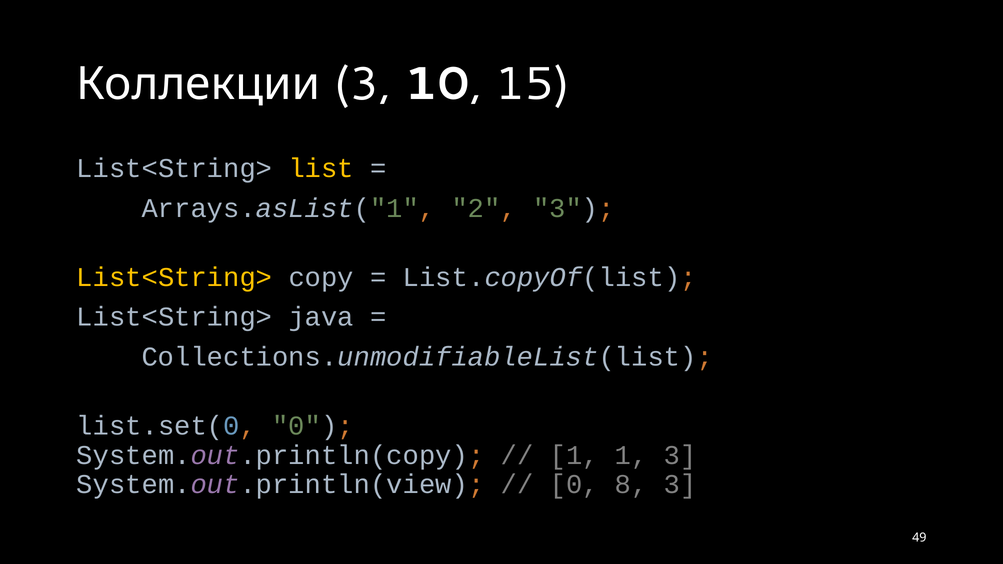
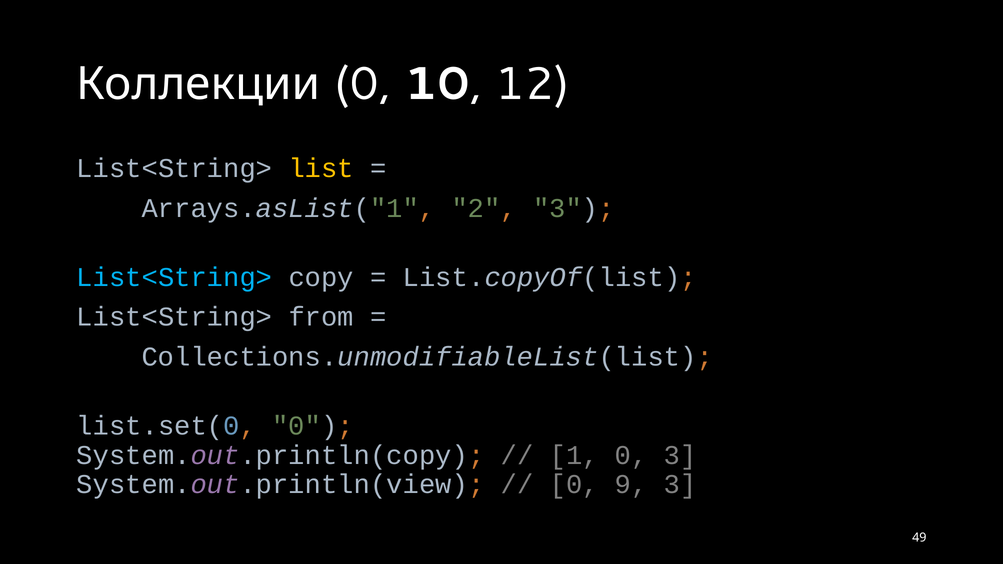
Коллекции 3: 3 -> 0 (363, 84)
15: 15 -> 12 (533, 84)
List<String> colour: yellow -> light blue (174, 277)
java: java -> from (321, 317)
1 1: 1 -> 0 (631, 455)
8: 8 -> 9 (631, 485)
